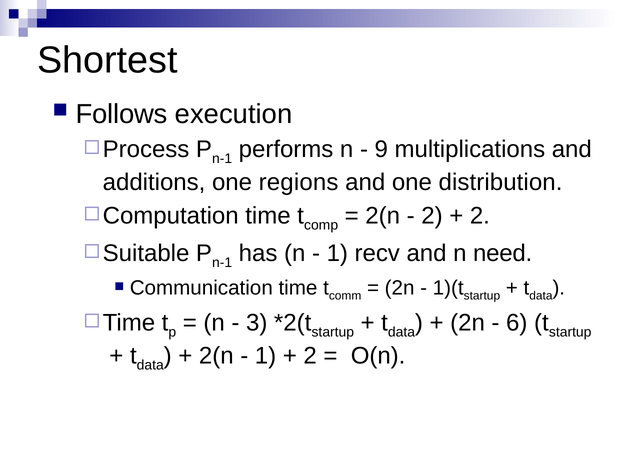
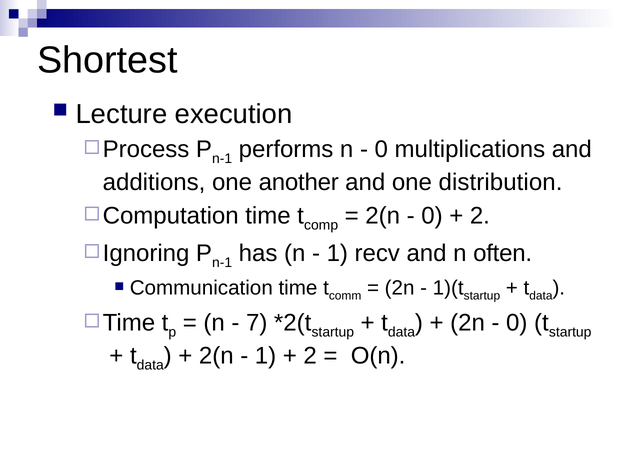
Follows: Follows -> Lecture (122, 114)
9: 9 -> 0 (381, 150)
regions: regions -> another (299, 182)
2: 2 -> 0 (432, 216)
Suitable: Suitable -> Ignoring (146, 254)
need: need -> often (503, 254)
3: 3 -> 7 (257, 323)
6: 6 -> 0 (517, 323)
